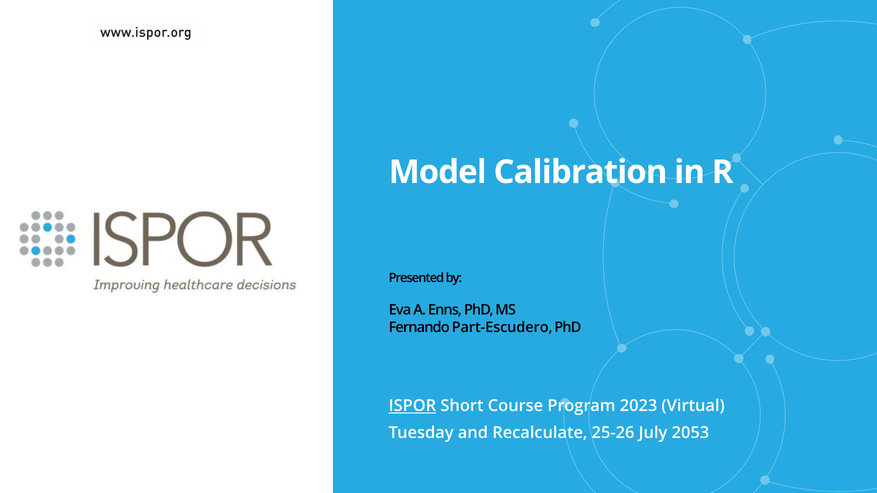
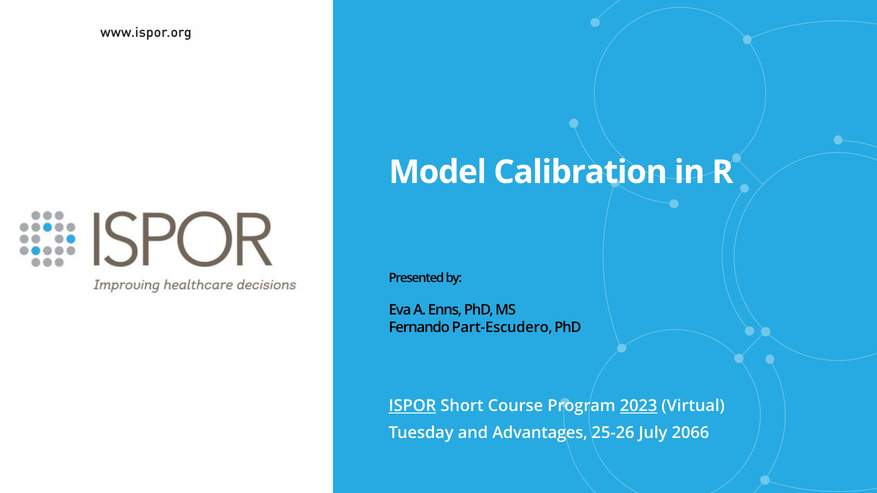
2023 underline: none -> present (639, 406)
Recalculate: Recalculate -> Advantages (540, 433)
2053: 2053 -> 2066 (690, 433)
